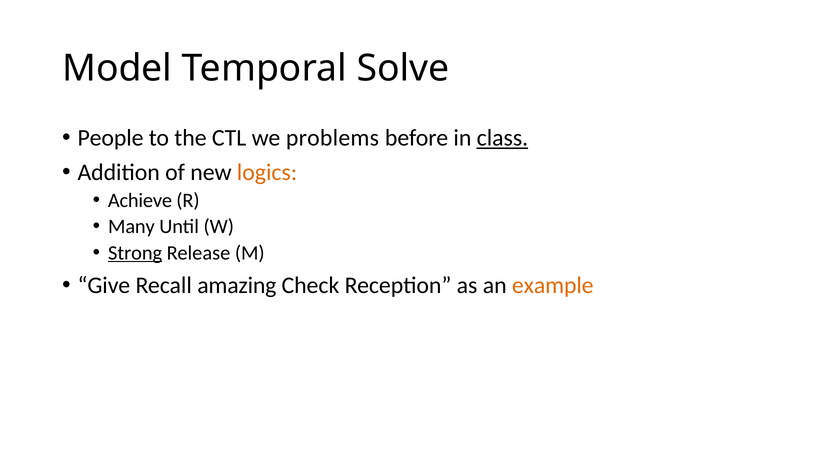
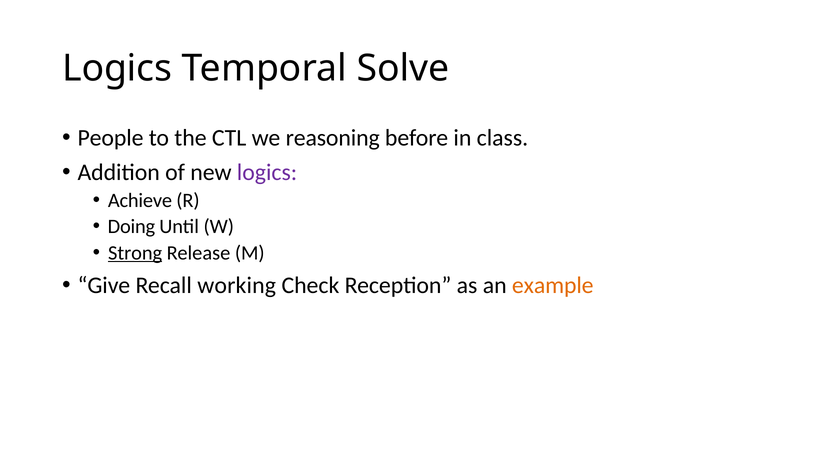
Model: Model -> Logics (117, 69)
problems: problems -> reasoning (333, 138)
class underline: present -> none (502, 138)
logics colour: orange -> purple (267, 172)
Many: Many -> Doing (131, 227)
amazing: amazing -> working (237, 285)
